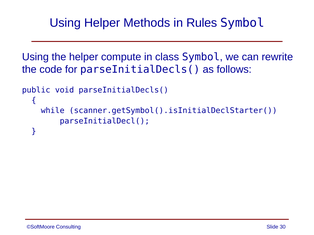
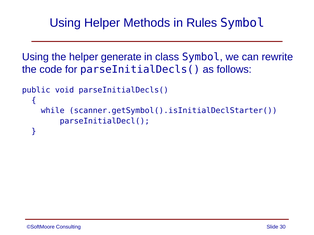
compute: compute -> generate (121, 57)
